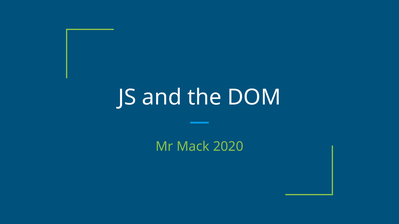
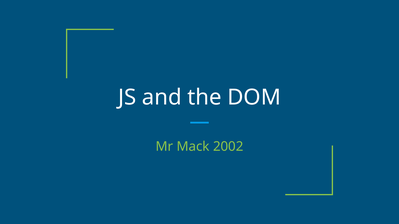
2020: 2020 -> 2002 (228, 147)
